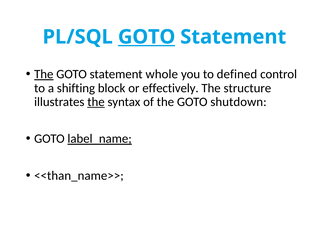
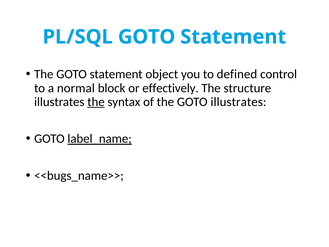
GOTO underline: present -> none (147, 37)
The underline: present -> none (44, 74)
whole: whole -> object (162, 74)
shifting: shifting -> normal (76, 88)
GOTO shutdown: shutdown -> illustrates (238, 102)
<<than_name>>: <<than_name>> -> <<bugs_name>> (79, 175)
